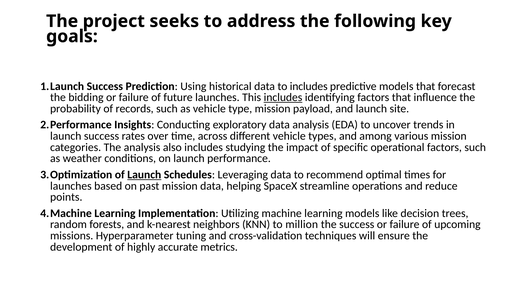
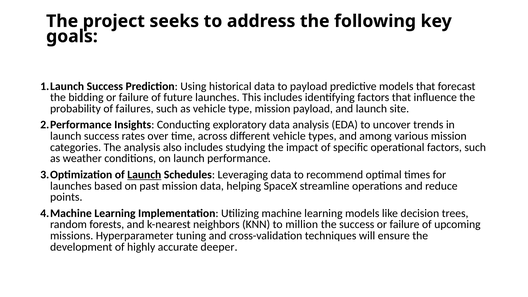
to includes: includes -> payload (309, 86)
includes underline: present -> none (283, 97)
records: records -> failures (135, 109)
metrics: metrics -> deeper (219, 247)
